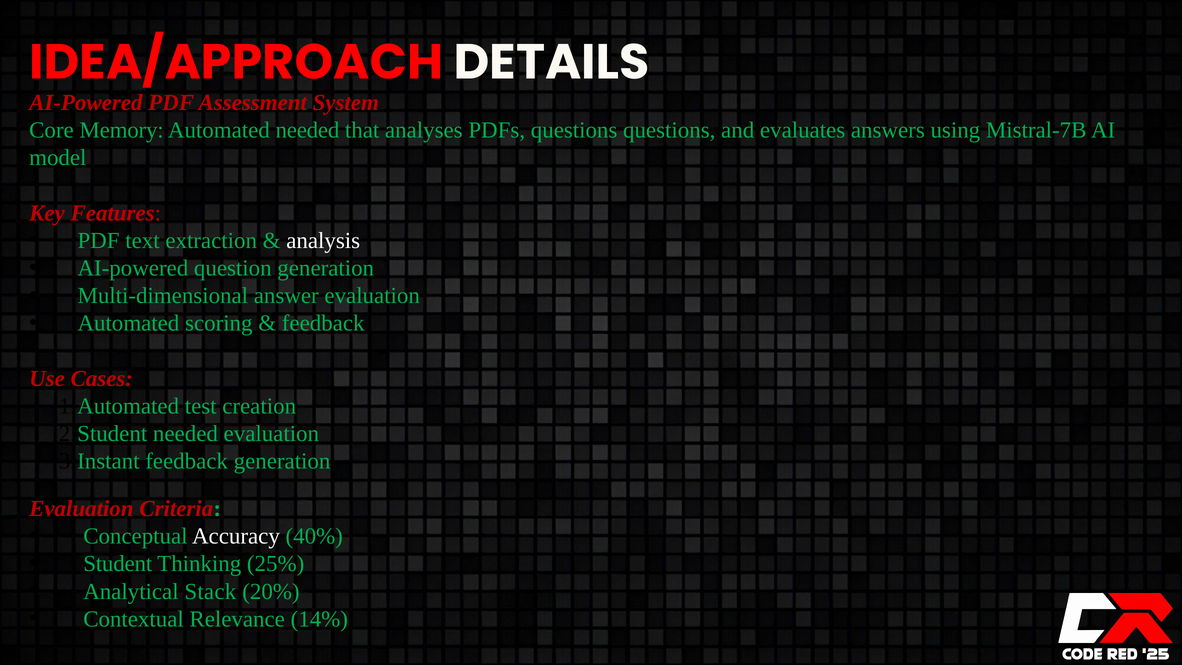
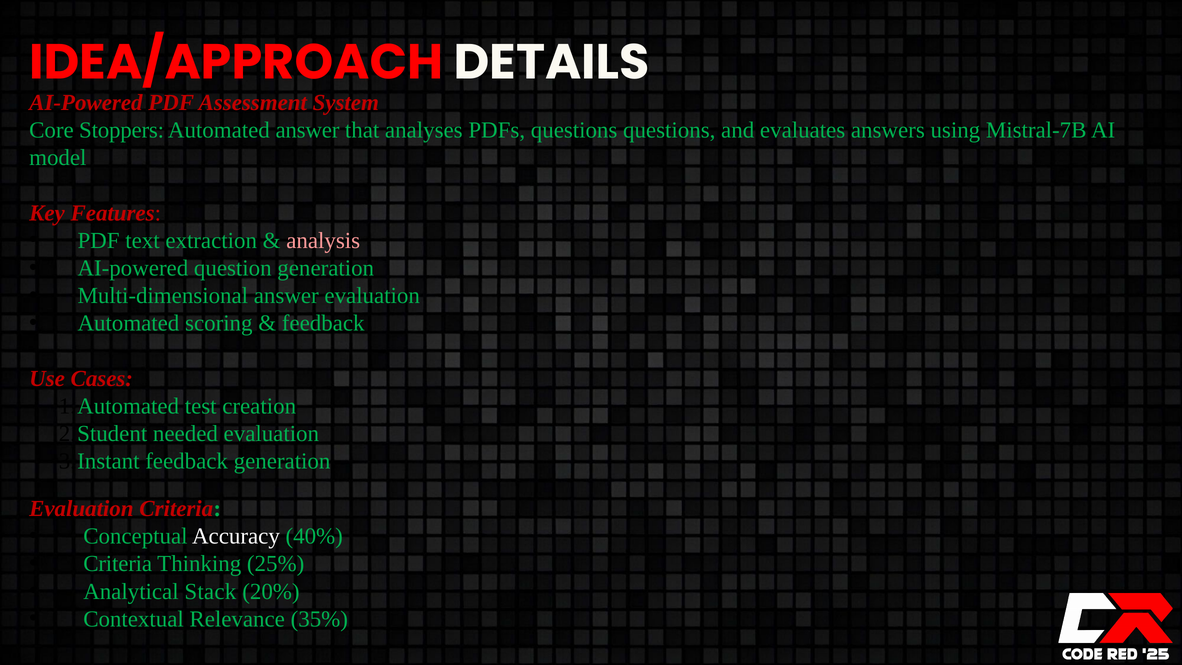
Memory: Memory -> Stoppers (122, 130)
Automated needed: needed -> answer (307, 130)
analysis colour: white -> pink (323, 241)
Student: Student -> Criteria (118, 564)
14%: 14% -> 35% (319, 619)
